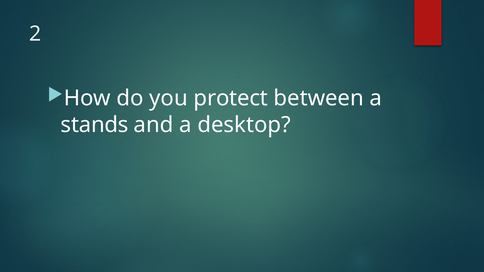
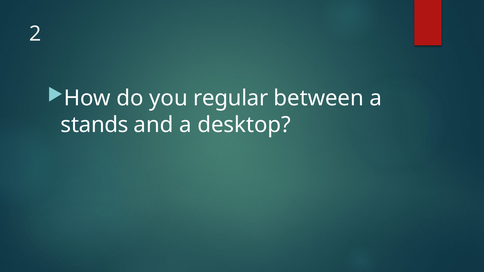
protect: protect -> regular (231, 98)
